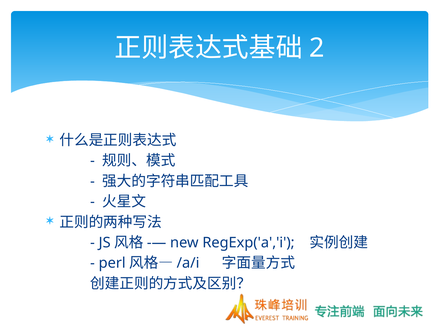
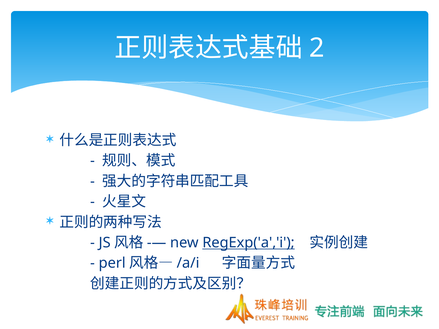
RegExp('a','i underline: none -> present (248, 243)
